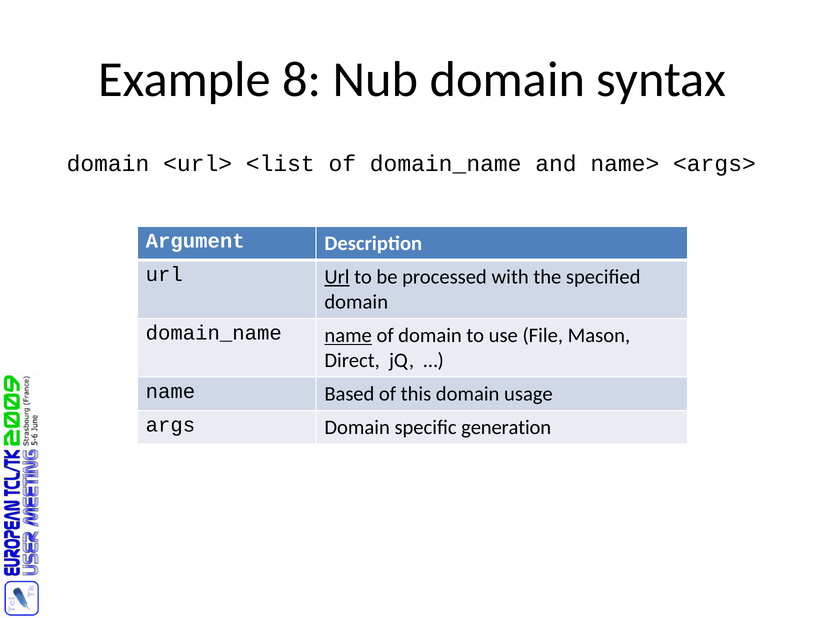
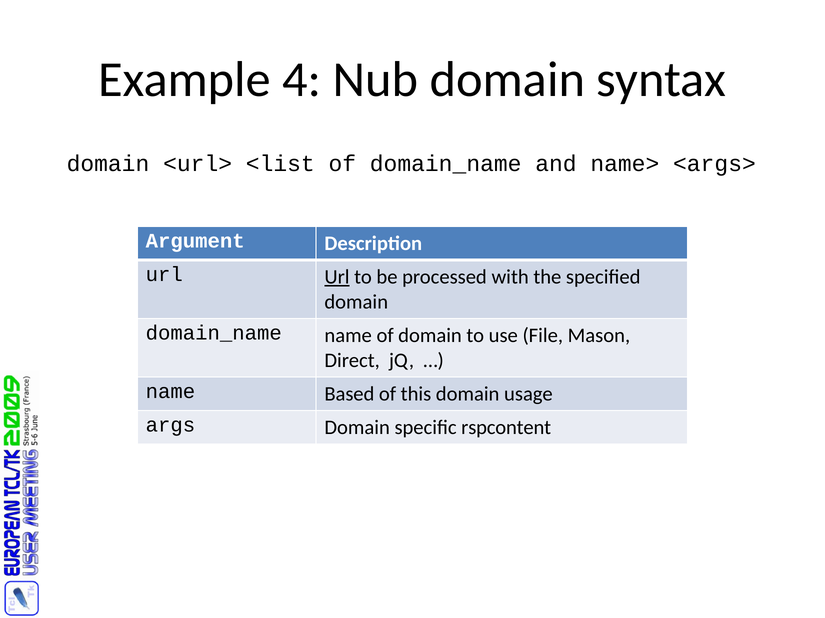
8: 8 -> 4 (302, 80)
name underline: present -> none (348, 336)
generation: generation -> rspcontent (506, 428)
